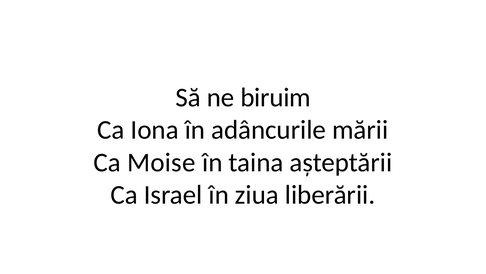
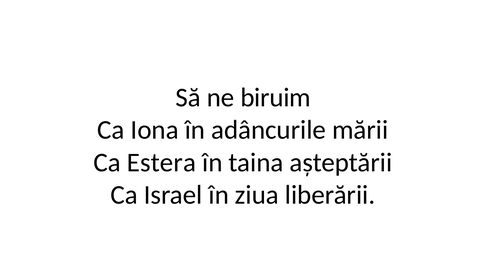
Moise: Moise -> Estera (161, 162)
